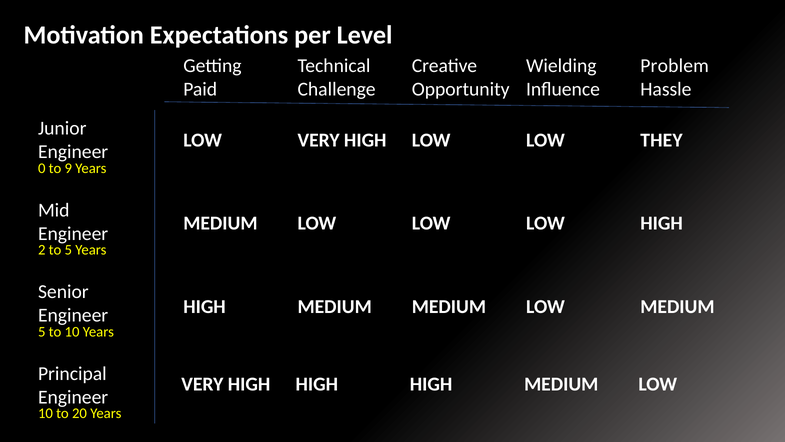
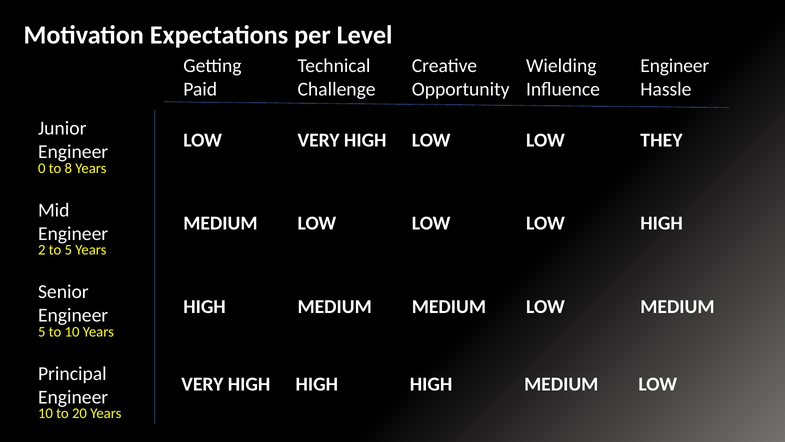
Problem: Problem -> Engineer (675, 66)
9: 9 -> 8 (68, 168)
